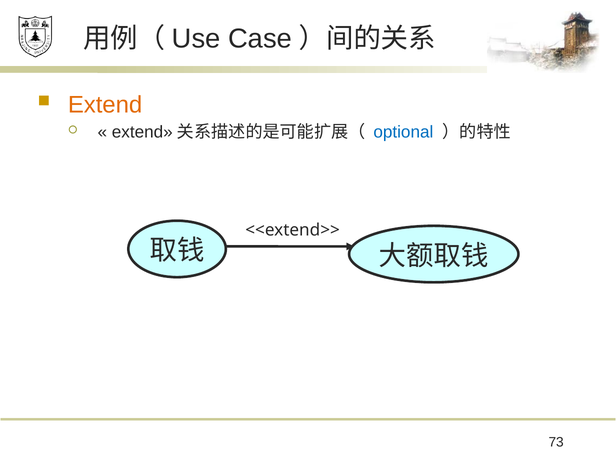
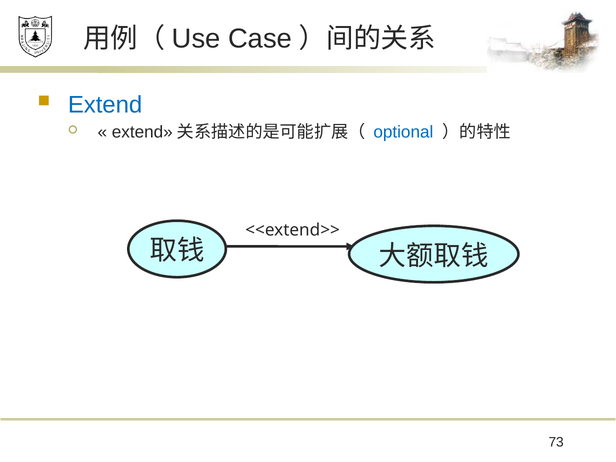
Extend colour: orange -> blue (105, 105)
